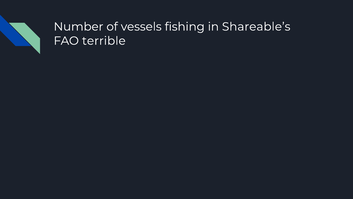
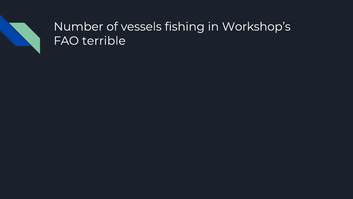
Shareable’s: Shareable’s -> Workshop’s (256, 27)
